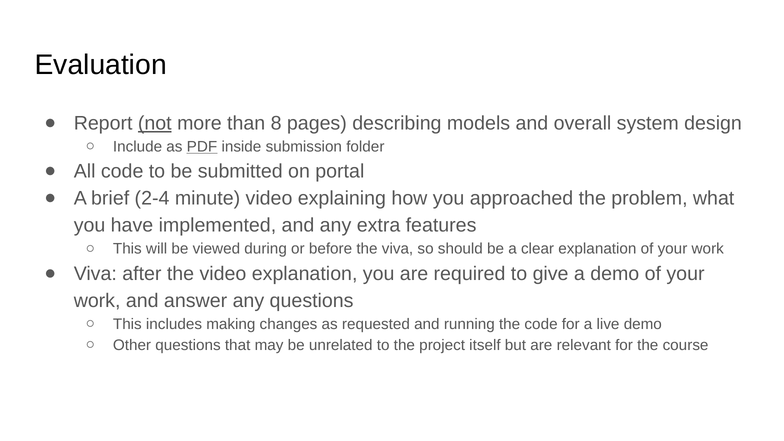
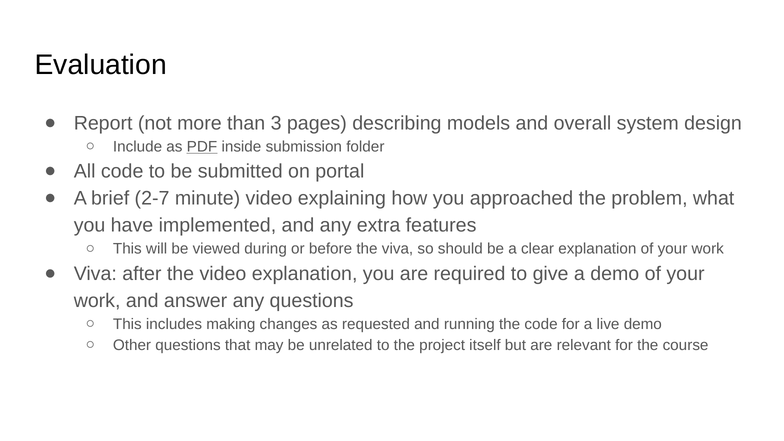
not underline: present -> none (155, 123)
8: 8 -> 3 (276, 123)
2-4: 2-4 -> 2-7 (152, 198)
